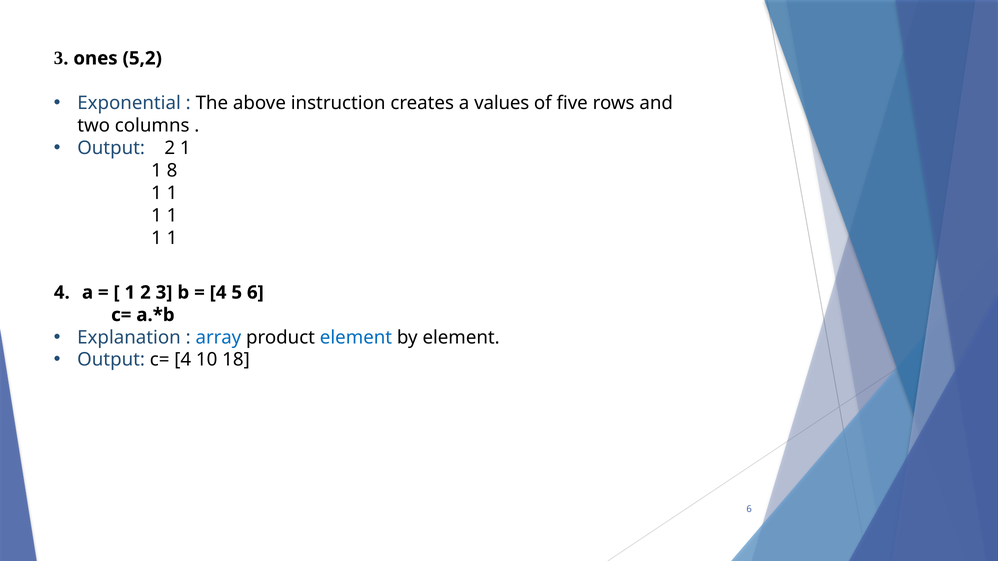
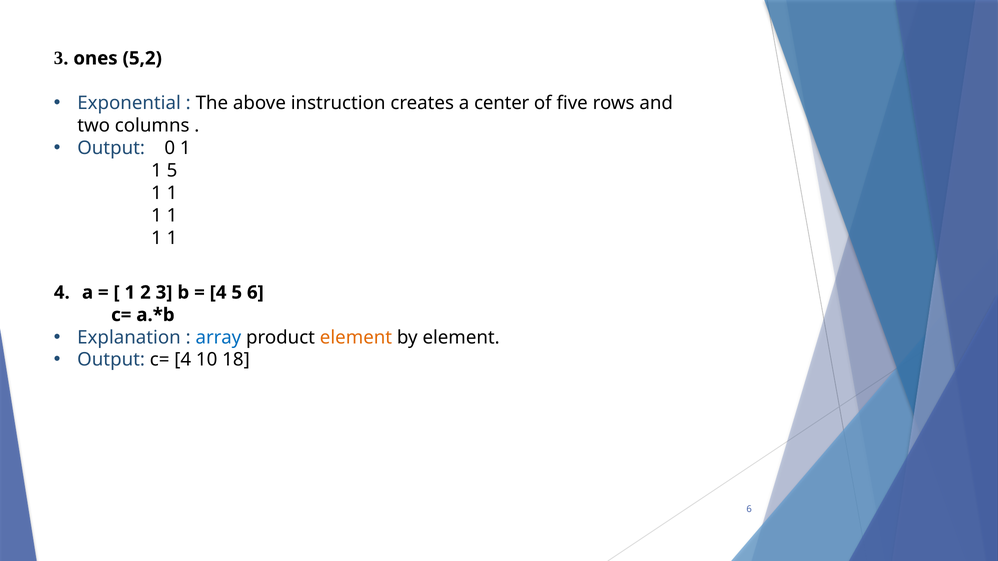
values: values -> center (502, 103)
Output 2: 2 -> 0 (170, 148)
1 8: 8 -> 5 (172, 171)
element colour: blue -> orange (356, 338)
